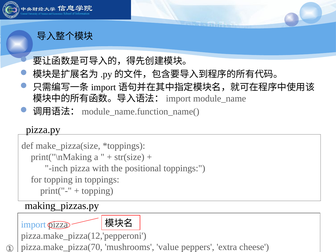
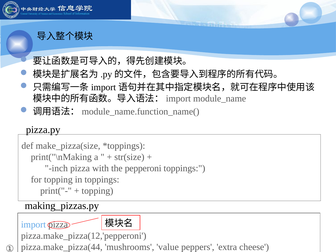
positional: positional -> pepperoni (143, 168)
pizza.make_pizza(70: pizza.make_pizza(70 -> pizza.make_pizza(44 (62, 247)
